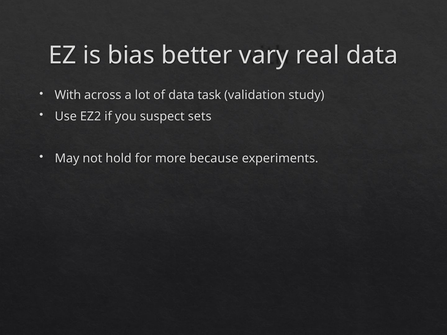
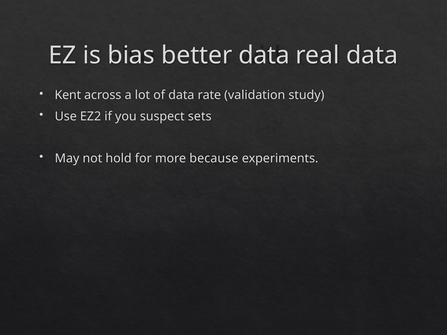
better vary: vary -> data (264, 55)
With: With -> Kent (68, 95)
task: task -> rate (209, 95)
